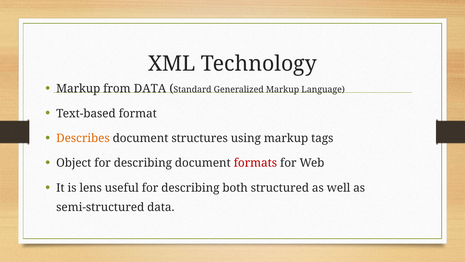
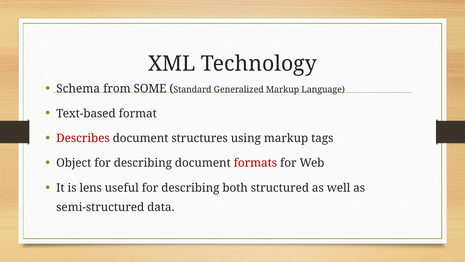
Markup: Markup -> Schema (78, 89)
from DATA: DATA -> SOME (150, 89)
Describes colour: orange -> red (83, 138)
